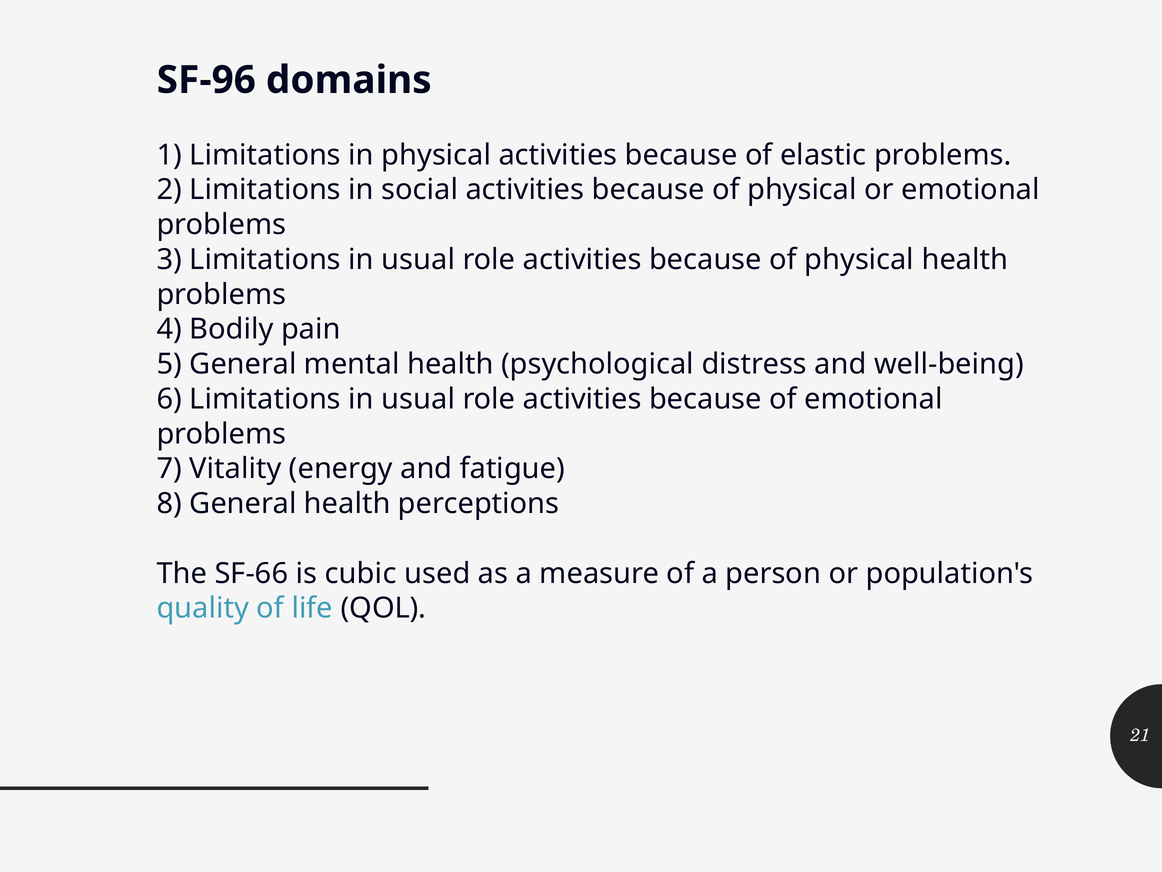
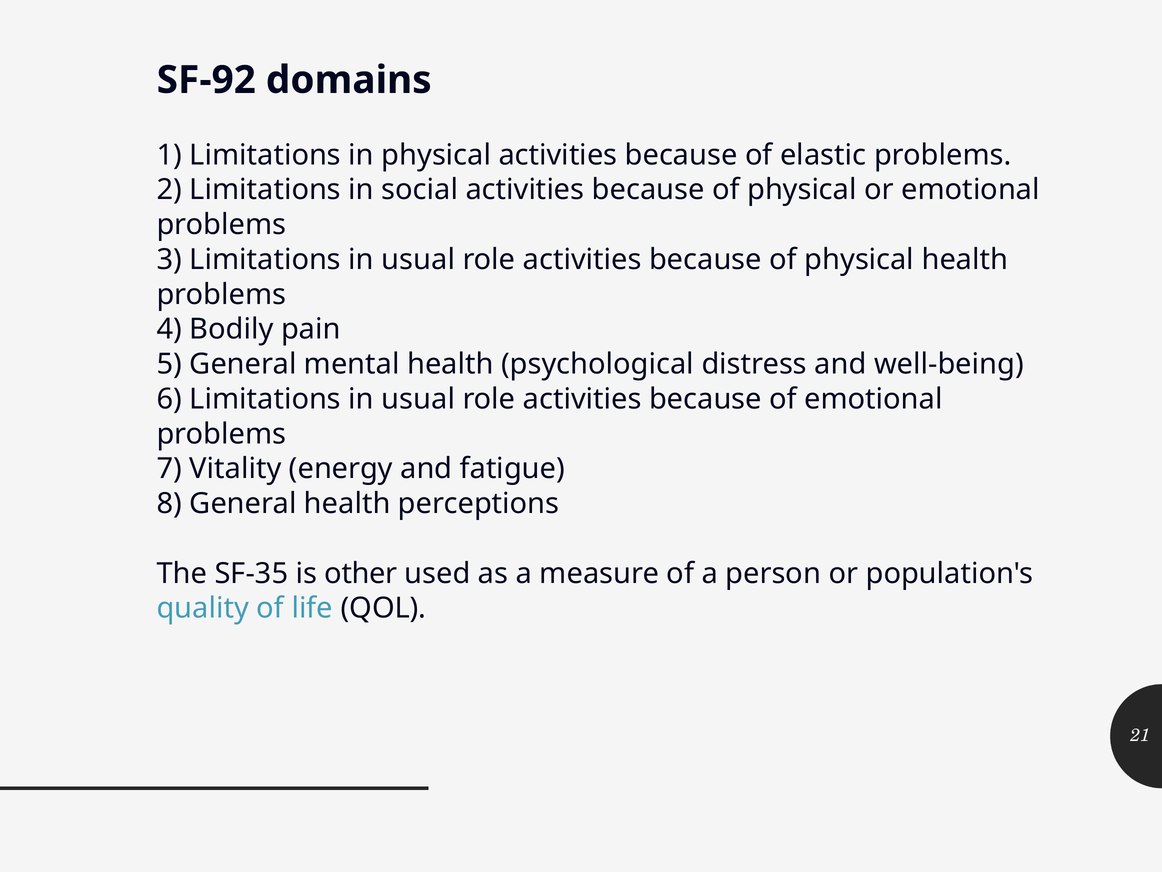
SF-96: SF-96 -> SF-92 (206, 80)
SF-66: SF-66 -> SF-35 (251, 573)
cubic: cubic -> other (361, 573)
